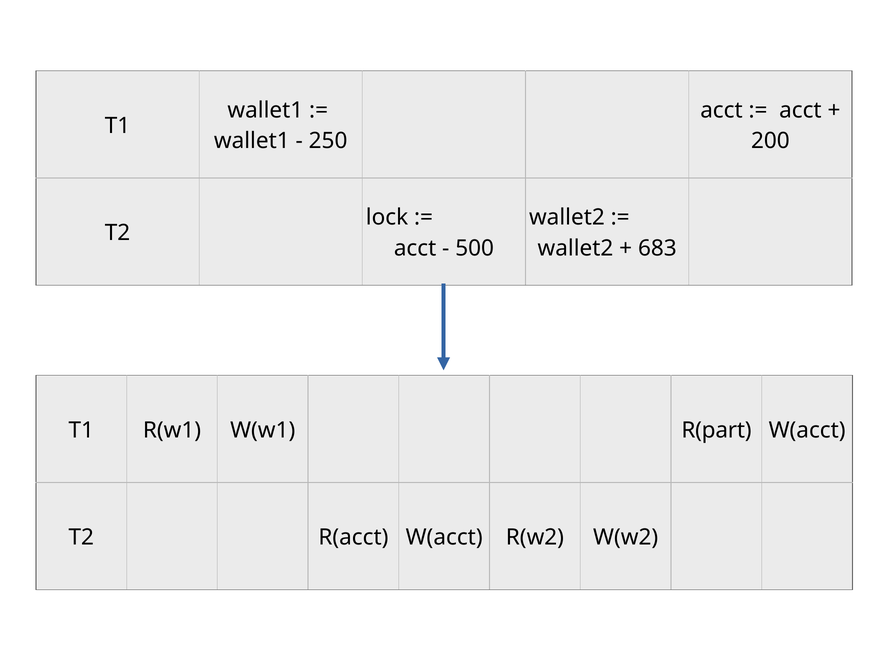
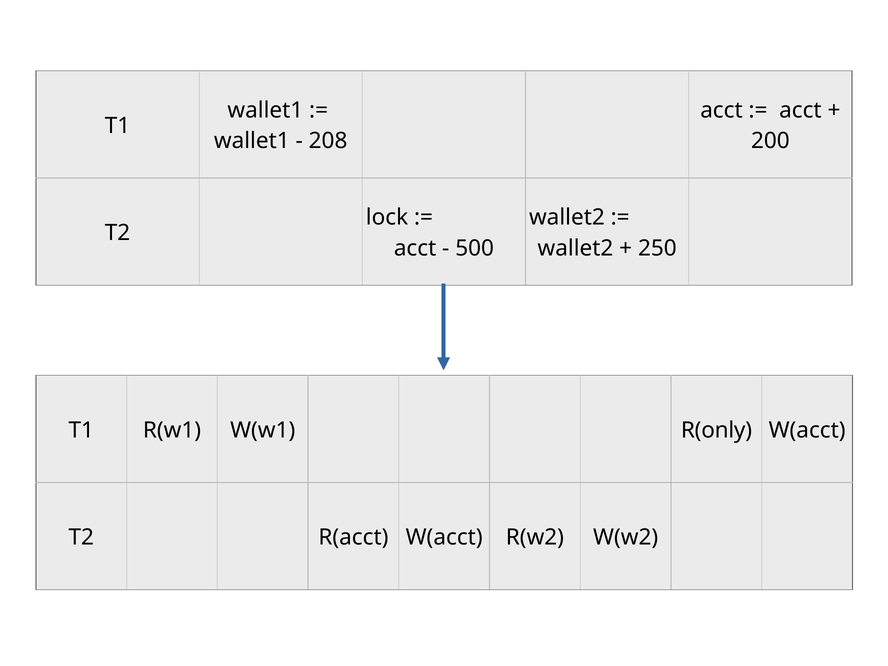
250: 250 -> 208 (328, 141)
683: 683 -> 250 (657, 248)
R(part: R(part -> R(only (716, 430)
